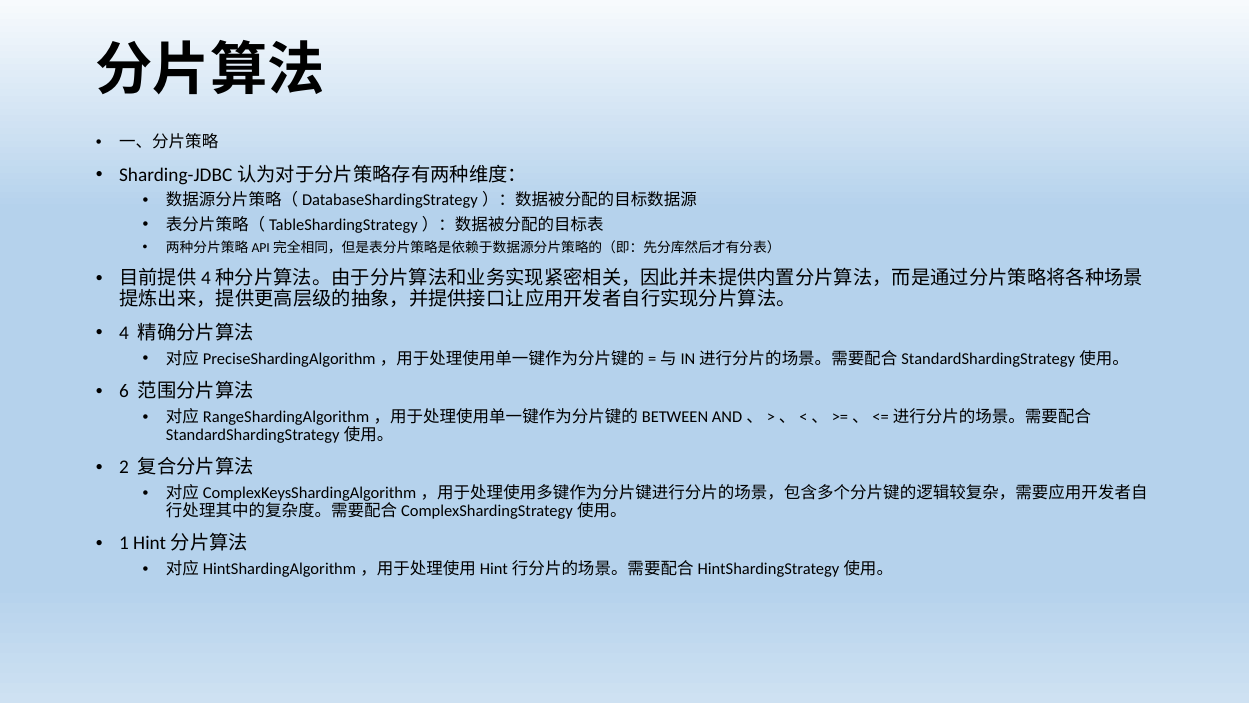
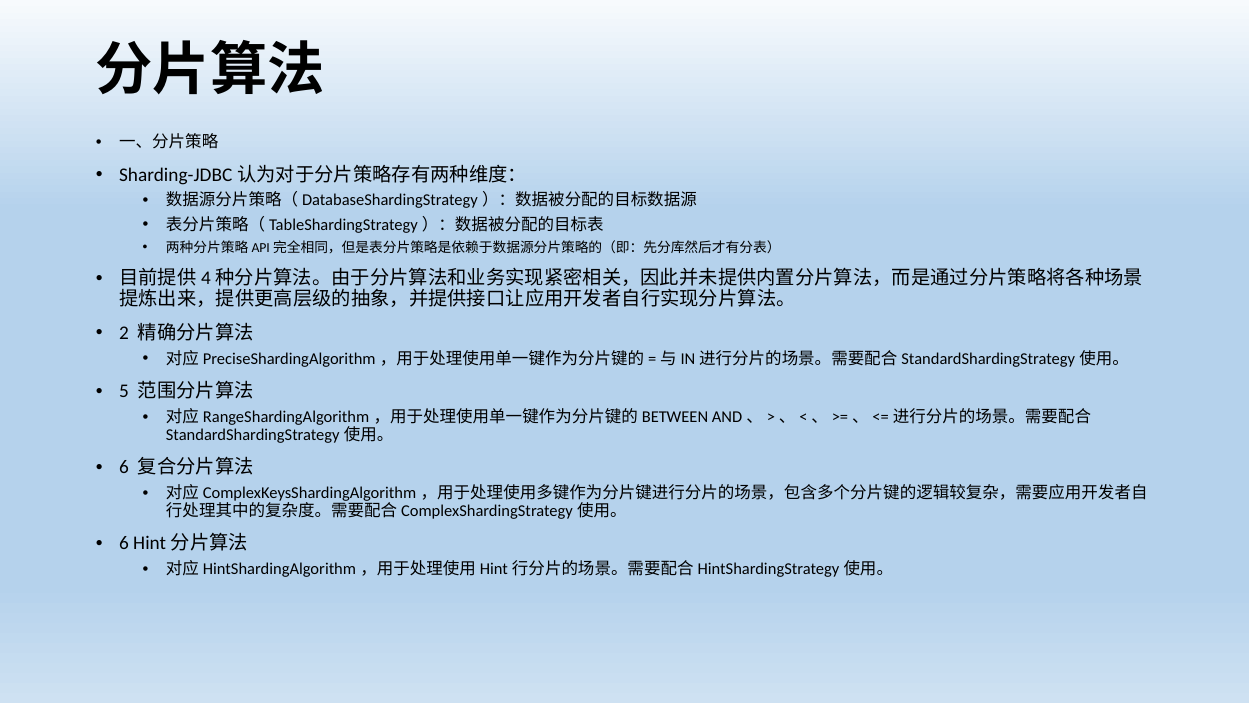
4: 4 -> 2 (124, 333)
6: 6 -> 5 (124, 391)
2: 2 -> 6 (124, 467)
1: 1 -> 6 (124, 543)
